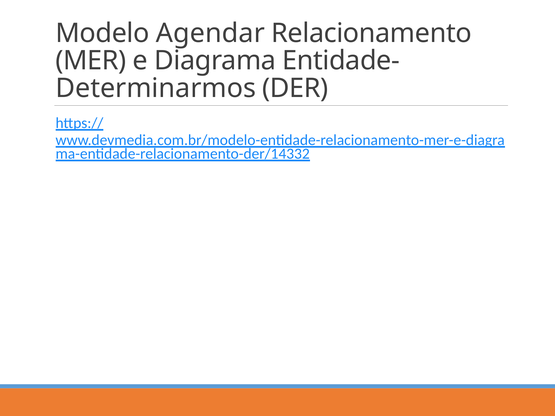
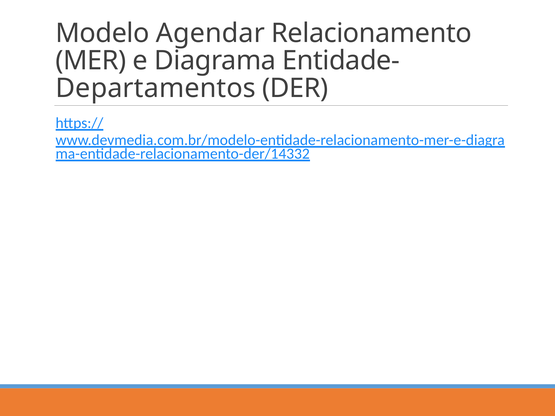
Determinarmos: Determinarmos -> Departamentos (156, 88)
